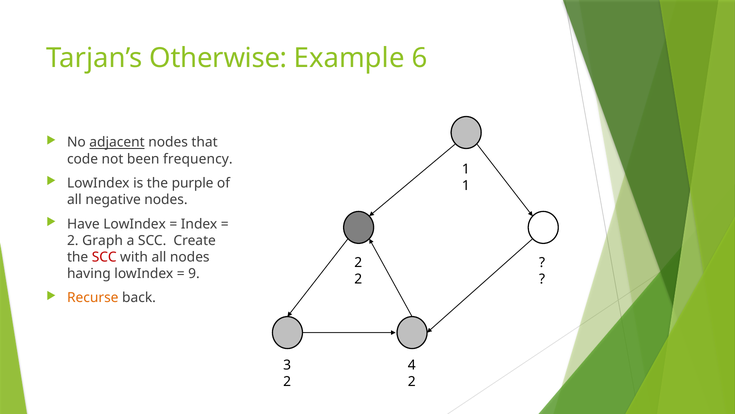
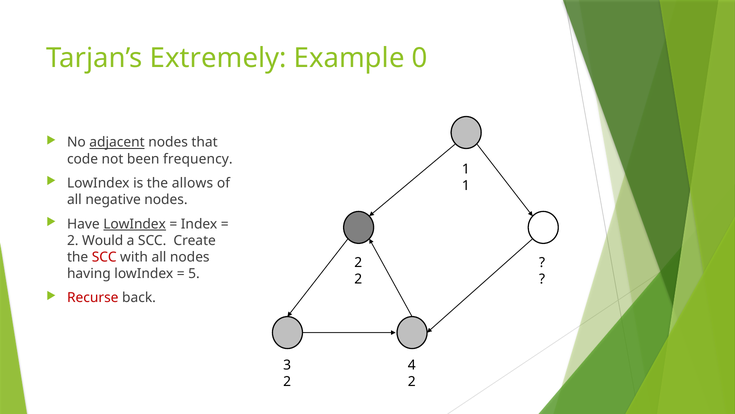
Otherwise: Otherwise -> Extremely (218, 58)
6: 6 -> 0 (420, 58)
purple: purple -> allows (192, 183)
LowIndex underline: none -> present (135, 224)
Graph: Graph -> Would (103, 240)
9: 9 -> 5 (194, 273)
Recurse colour: orange -> red (93, 298)
